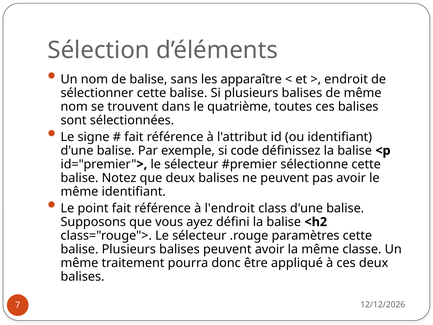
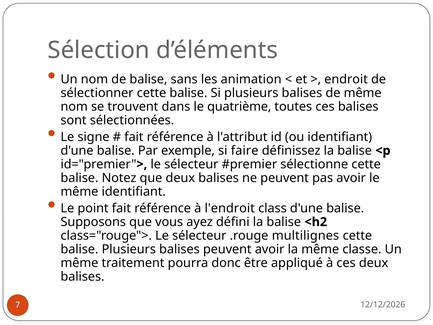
apparaître: apparaître -> animation (251, 79)
code: code -> faire (245, 150)
paramètres: paramètres -> multilignes (305, 235)
